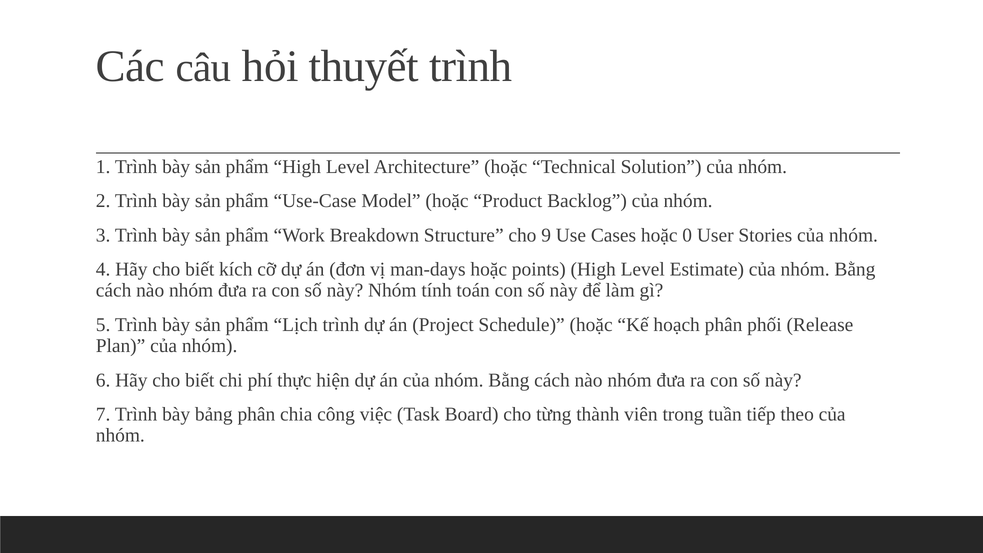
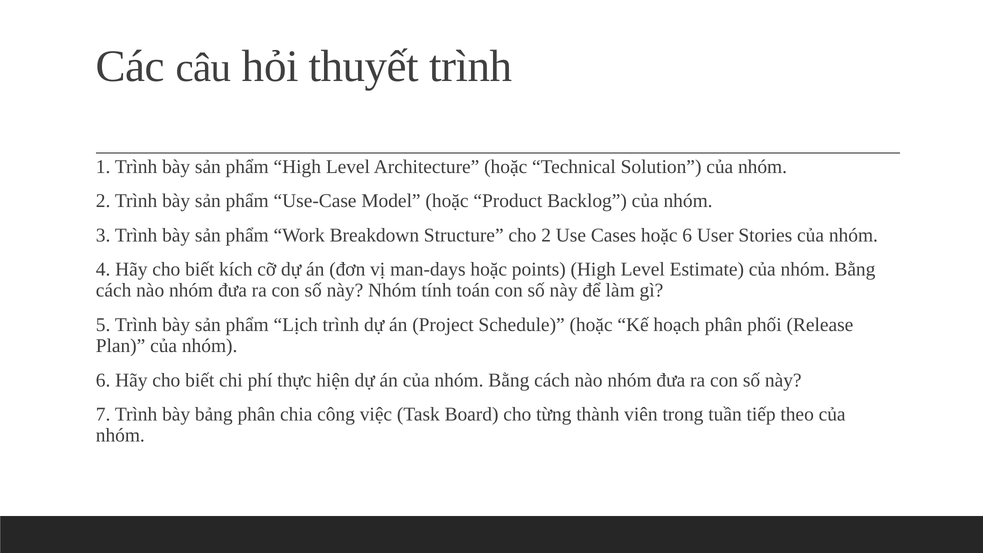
cho 9: 9 -> 2 (546, 235)
hoặc 0: 0 -> 6 (687, 235)
